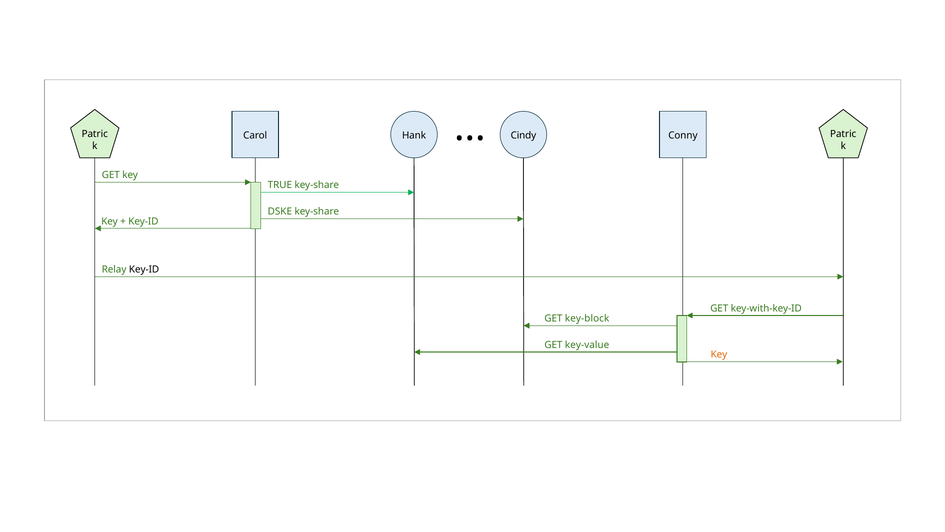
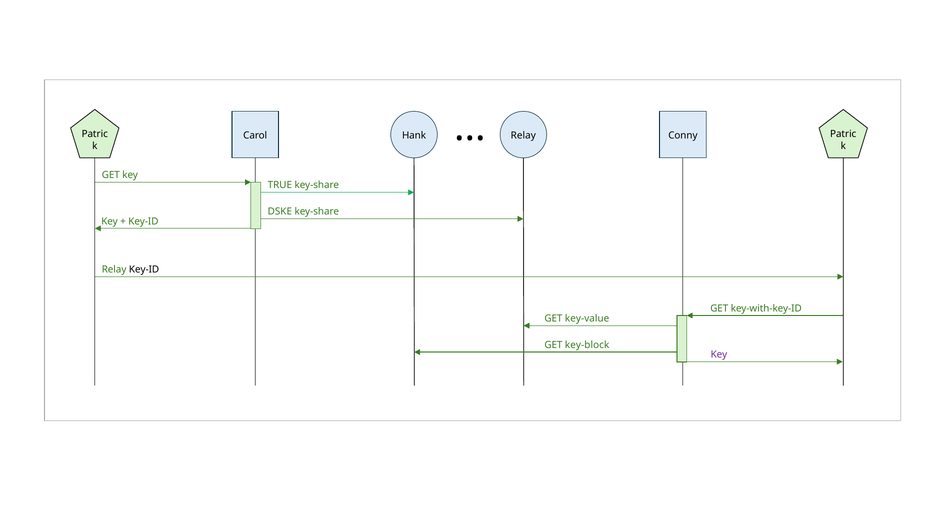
Hank Cindy: Cindy -> Relay (523, 135)
key-block: key-block -> key-value (587, 318)
key-value: key-value -> key-block (587, 345)
Key colour: orange -> purple (719, 354)
